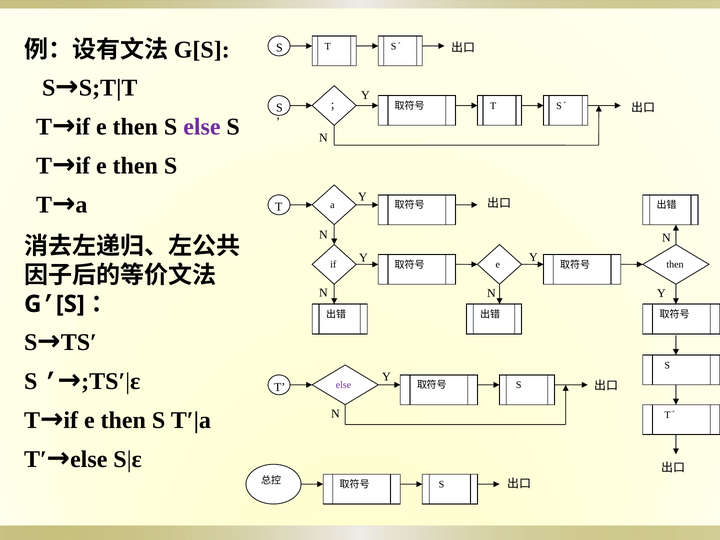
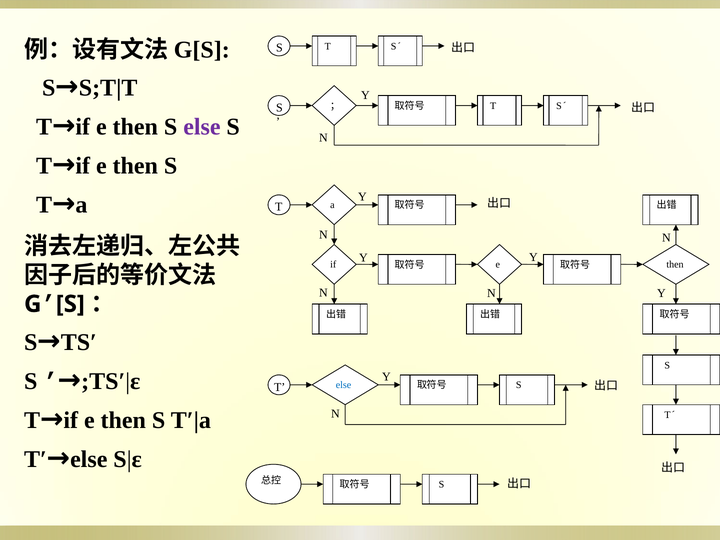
else colour: purple -> blue (343, 385)
